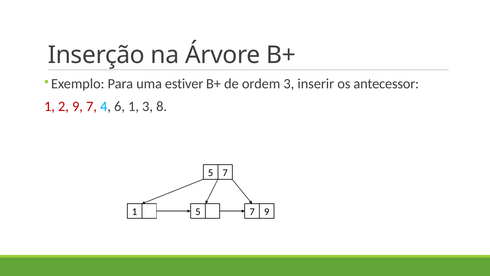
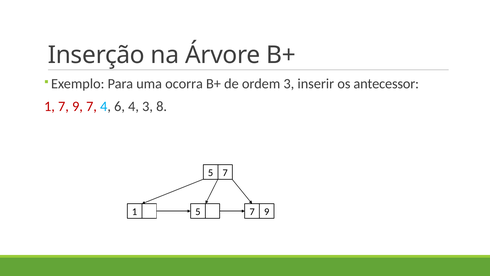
estiver: estiver -> ocorra (184, 84)
1 2: 2 -> 7 (63, 106)
6 1: 1 -> 4 (134, 106)
